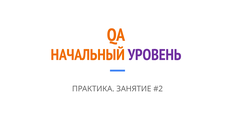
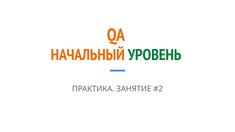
УРОВЕНЬ colour: purple -> green (155, 55)
